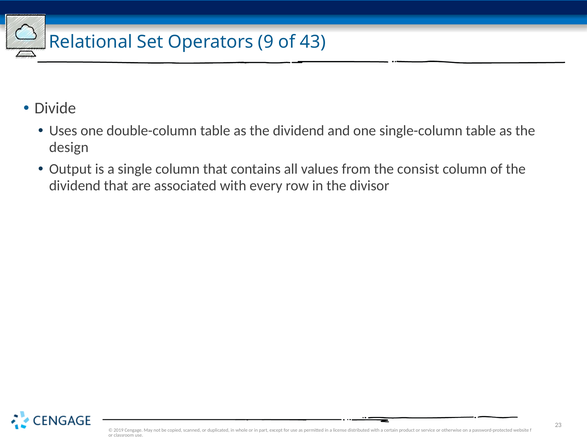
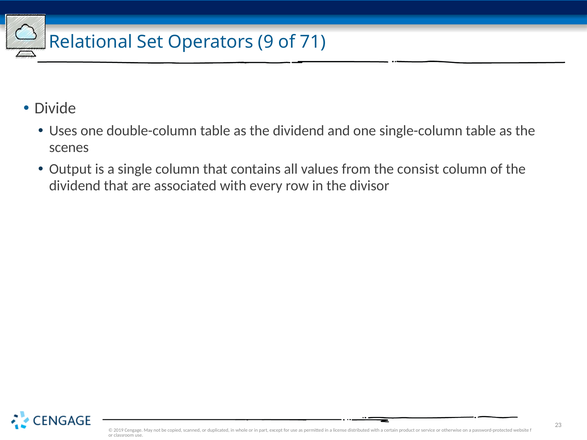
43: 43 -> 71 (313, 42)
design: design -> scenes (69, 148)
